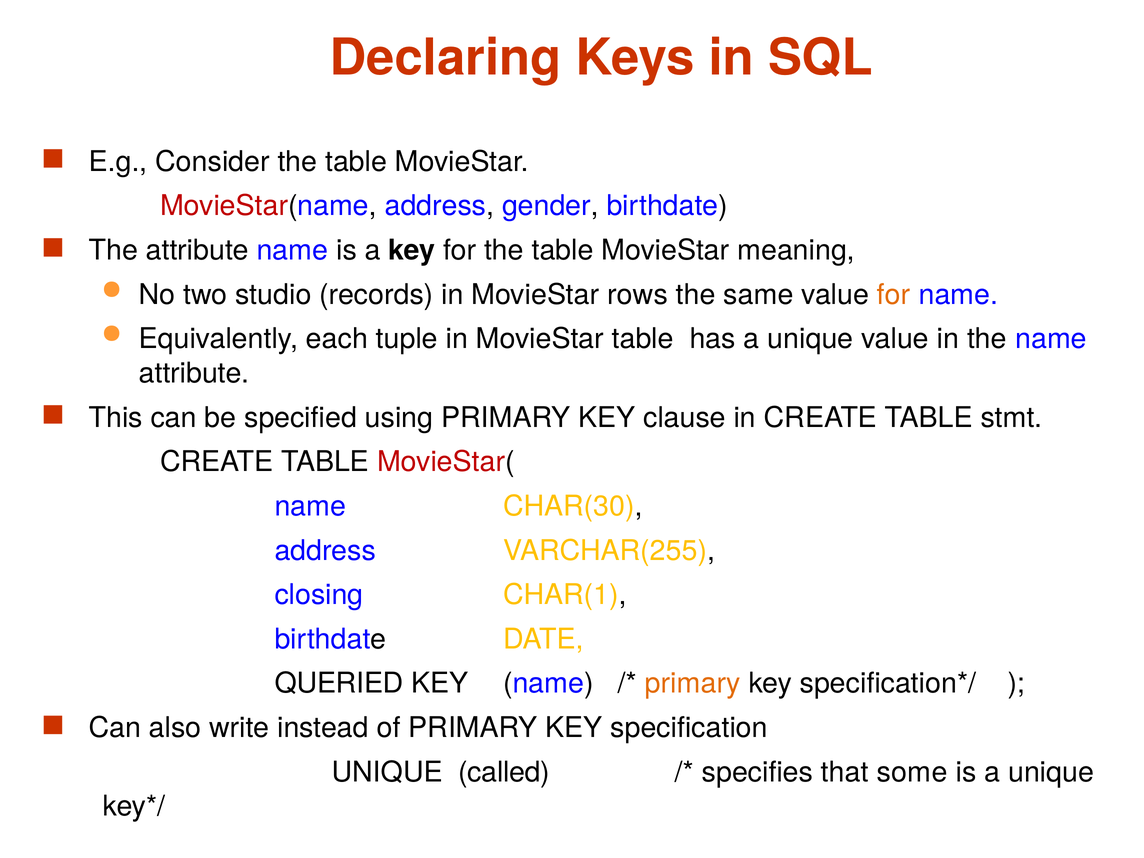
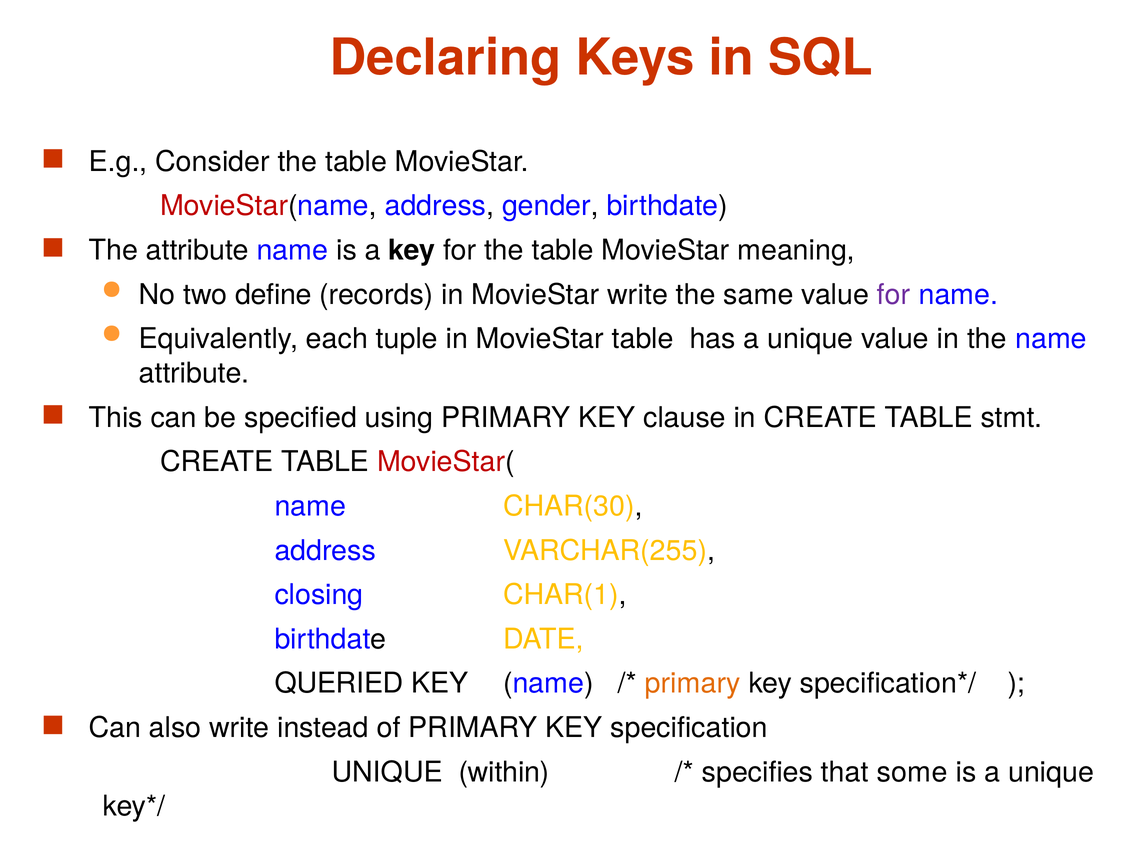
studio: studio -> define (273, 295)
MovieStar rows: rows -> write (638, 295)
for colour: orange -> purple (894, 295)
called: called -> within (504, 772)
